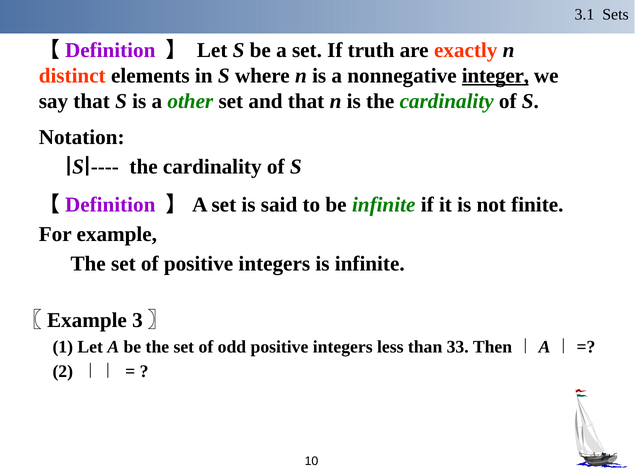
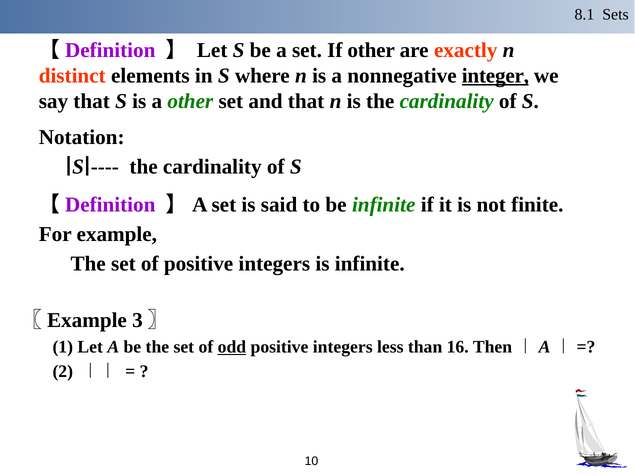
3.1: 3.1 -> 8.1 (584, 15)
If truth: truth -> other (371, 50)
odd underline: none -> present (232, 347)
33: 33 -> 16 (458, 347)
